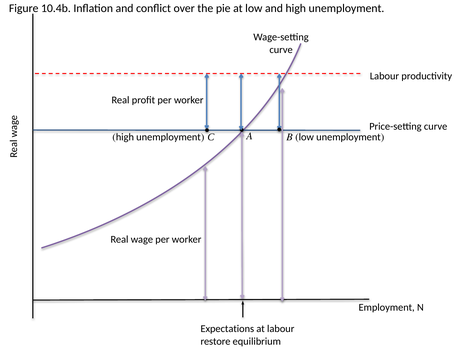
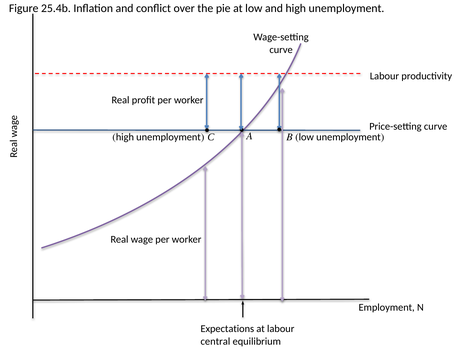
10.4b: 10.4b -> 25.4b (56, 8)
restore: restore -> central (215, 341)
